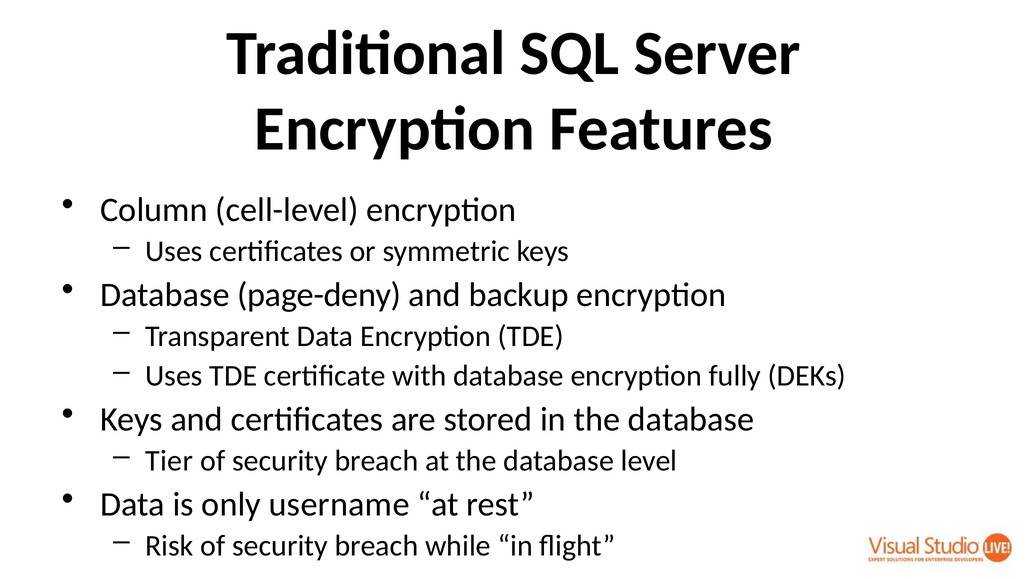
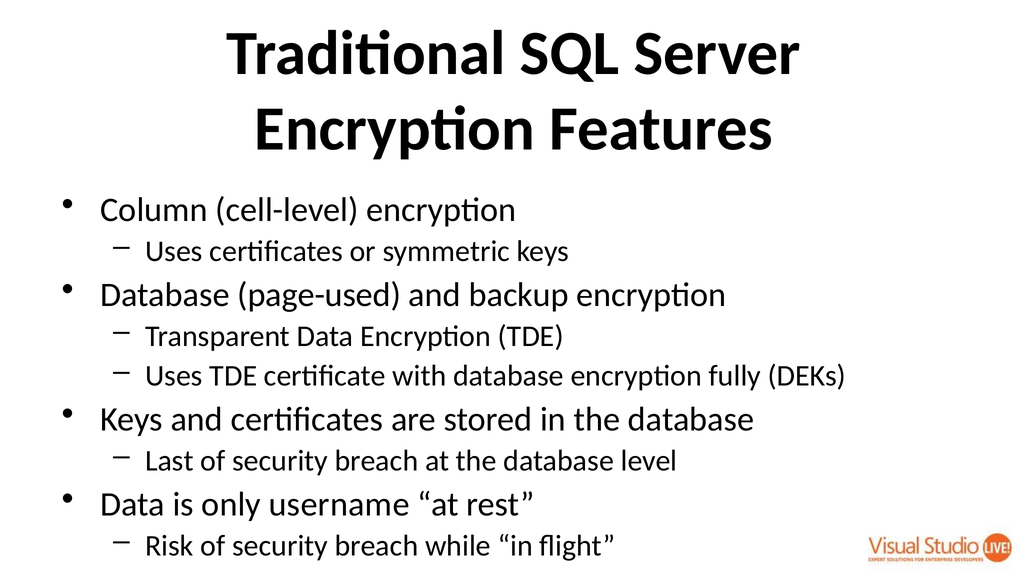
page-deny: page-deny -> page-used (319, 295)
Tier: Tier -> Last (169, 460)
